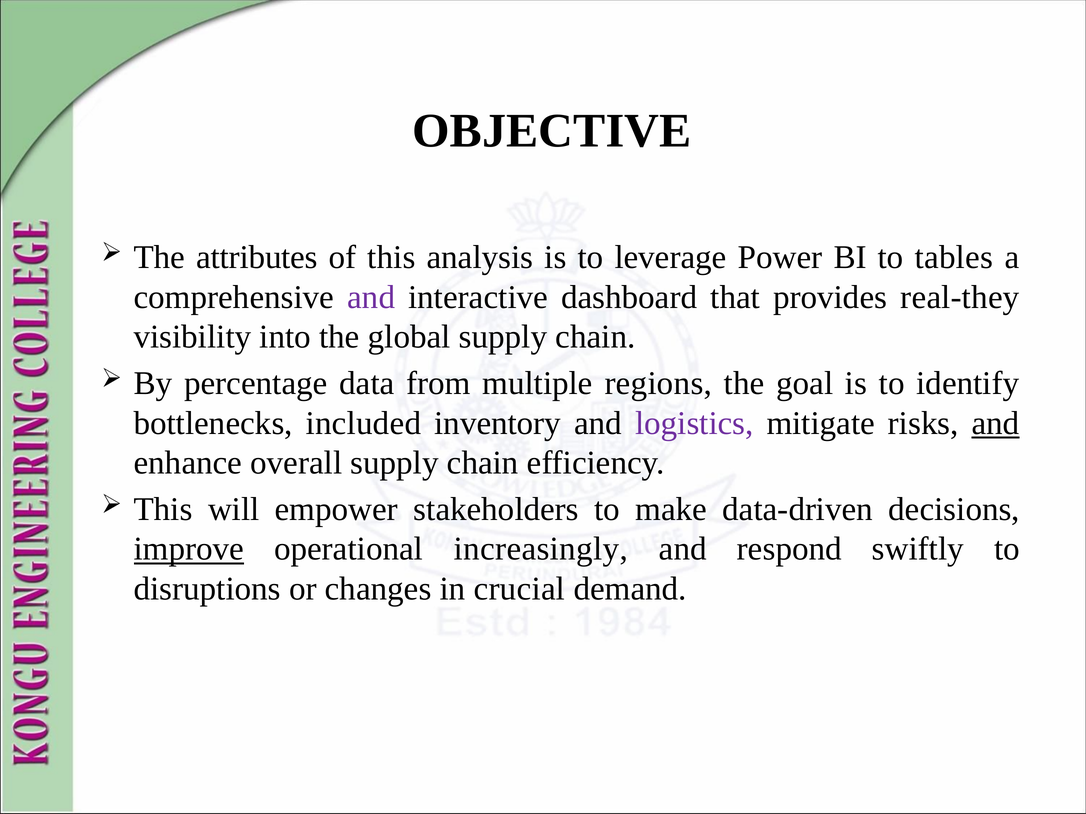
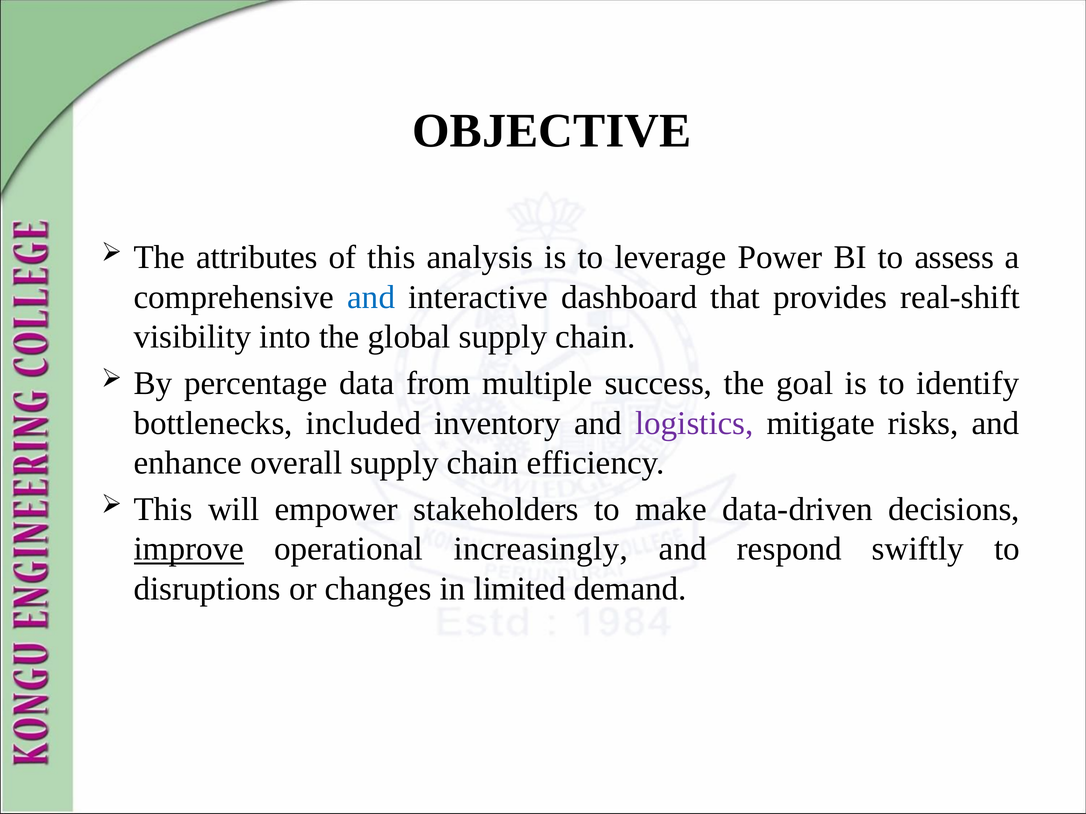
tables: tables -> assess (954, 257)
and colour: purple -> blue (371, 297)
real-they: real-they -> real-shift (960, 297)
regions: regions -> success (658, 384)
and underline: present -> none (996, 423)
crucial: crucial -> limited (520, 589)
